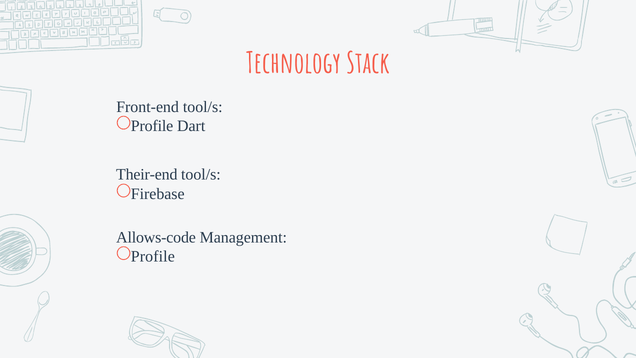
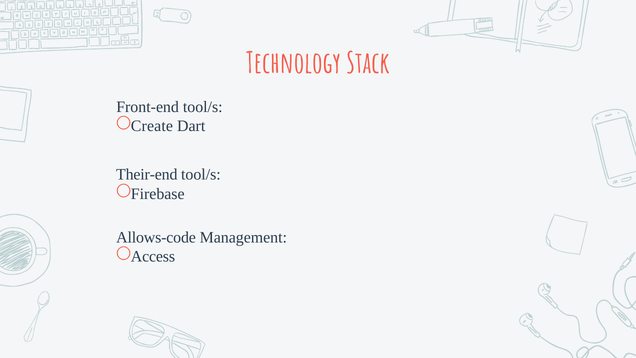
Profile: Profile -> Create (152, 126)
Profile: Profile -> Access (153, 256)
